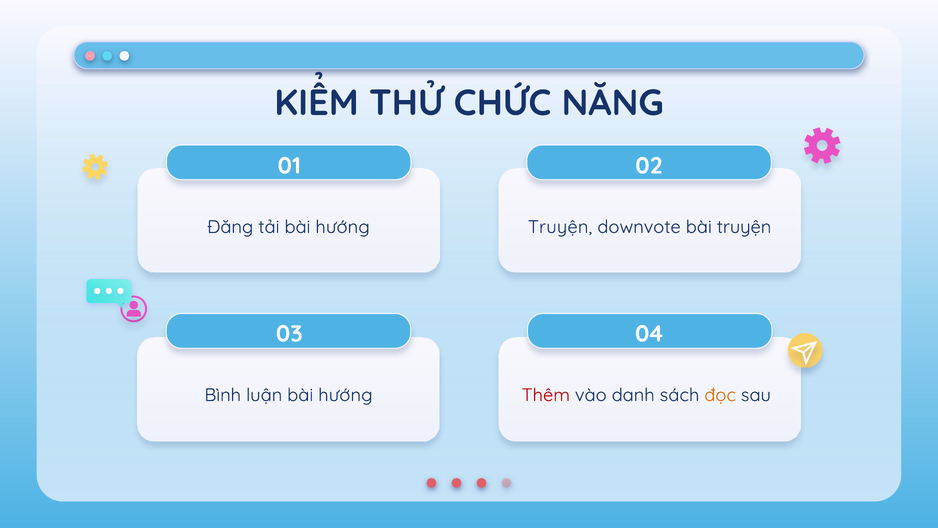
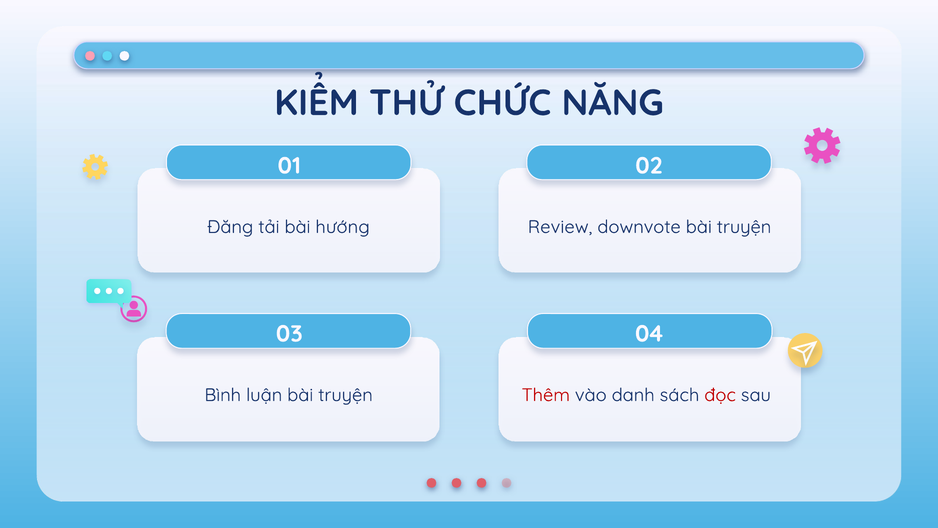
Truyện: Truyện -> Review (560, 227)
luận bài hướng: hướng -> truyện (346, 395)
đọc colour: orange -> red (720, 395)
